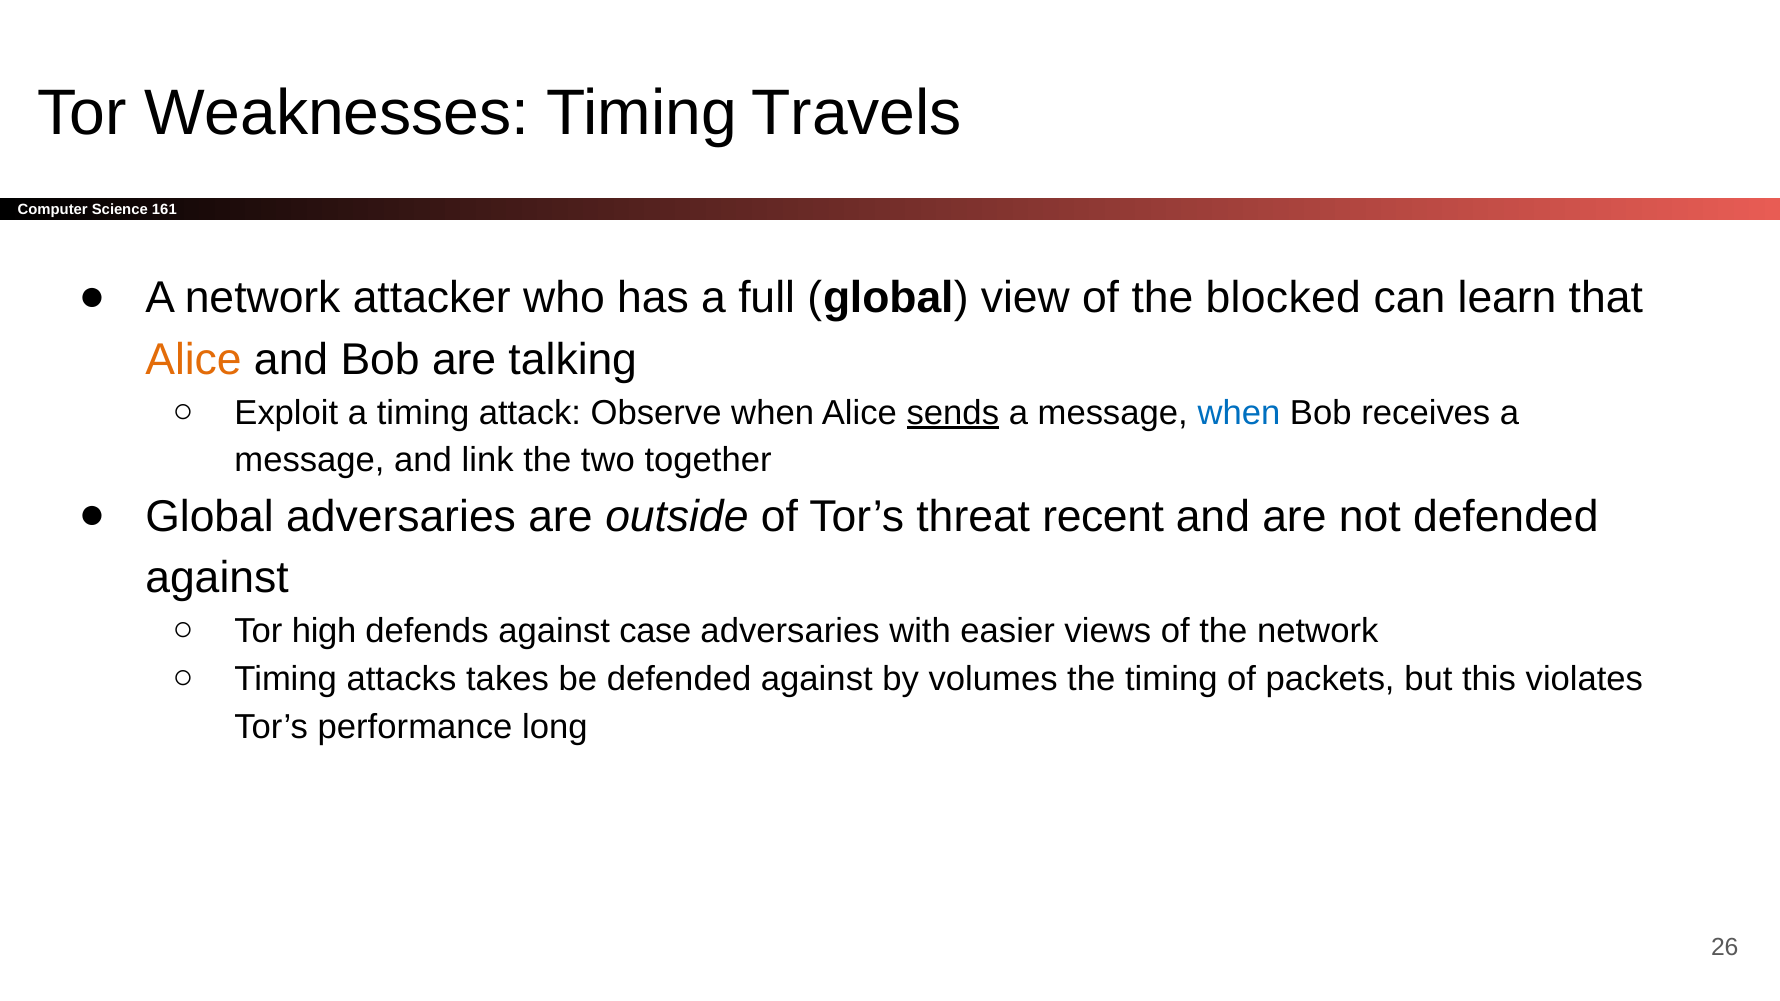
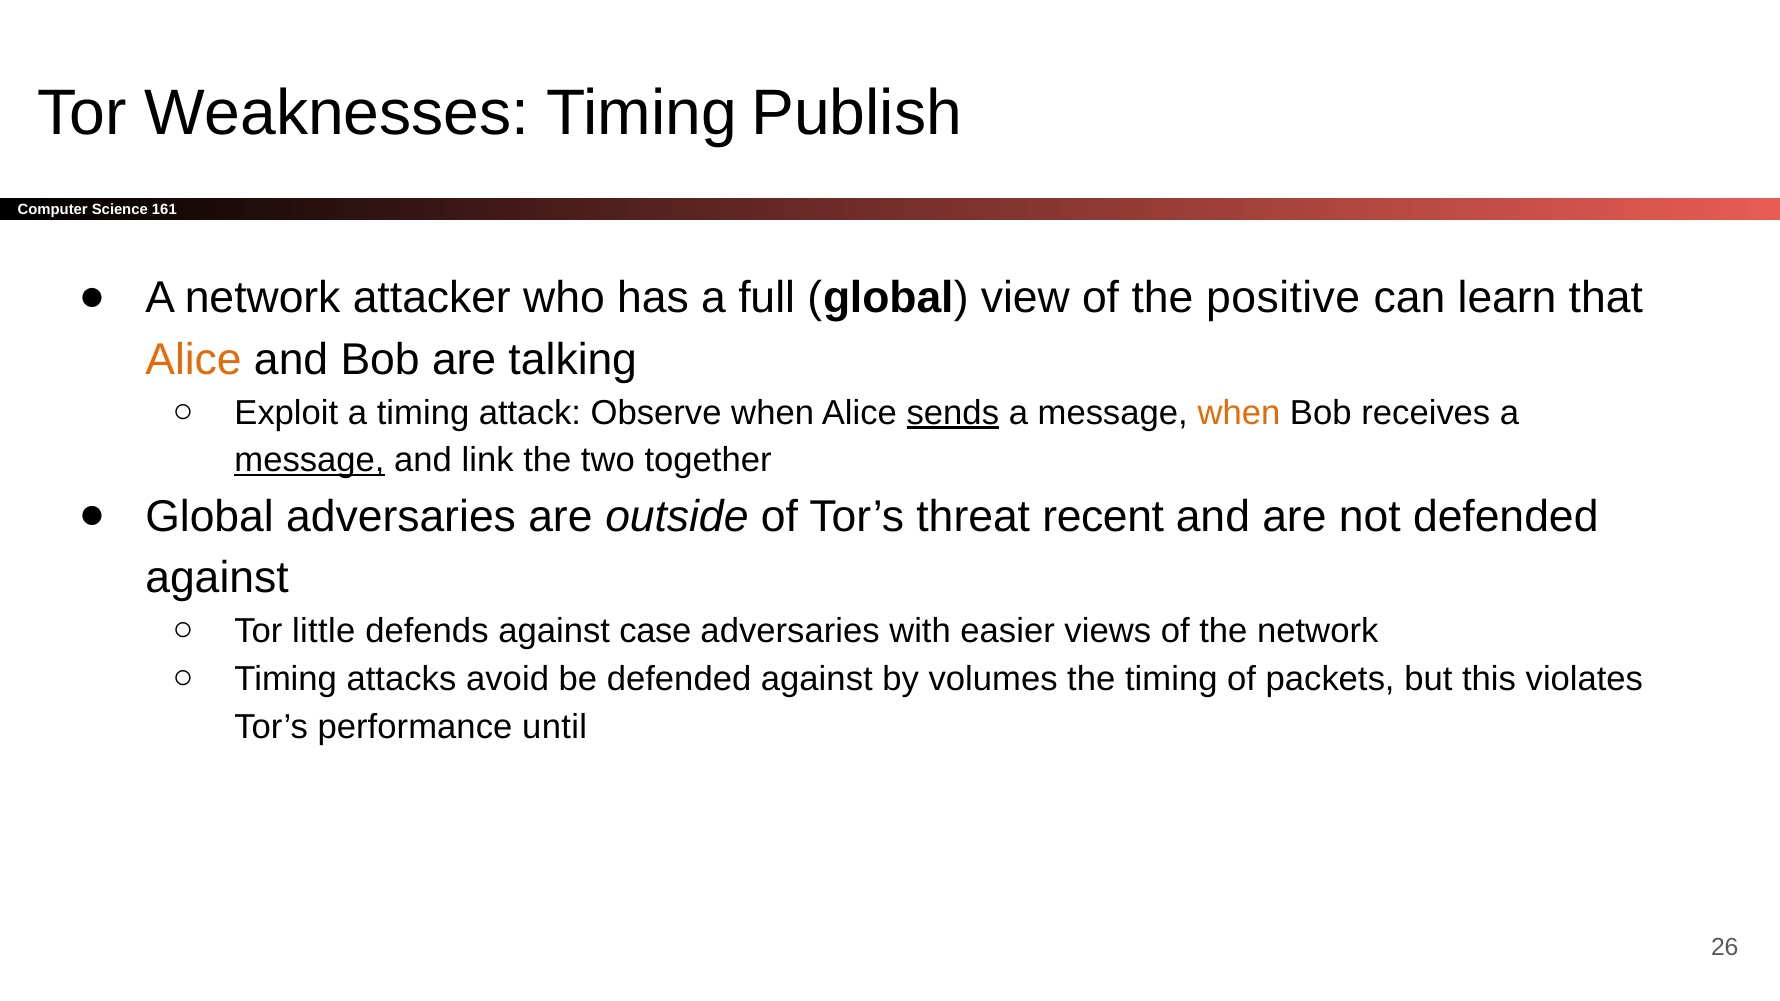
Travels: Travels -> Publish (857, 114)
blocked: blocked -> positive (1283, 298)
when colour: blue -> orange (1239, 413)
message underline: none -> present (309, 461)
high: high -> little (324, 631)
takes: takes -> avoid (508, 679)
long: long -> until (555, 727)
